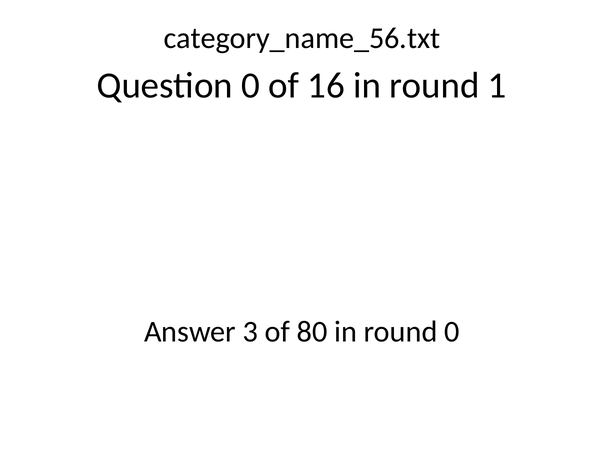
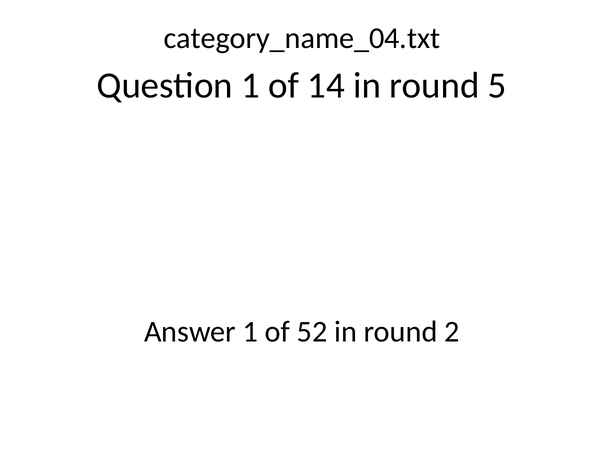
category_name_56.txt: category_name_56.txt -> category_name_04.txt (302, 38)
Question 0: 0 -> 1 (251, 85)
16: 16 -> 14 (326, 85)
1: 1 -> 5 (497, 85)
Answer 3: 3 -> 1 (250, 331)
80: 80 -> 52 (312, 331)
round 0: 0 -> 2 (452, 331)
